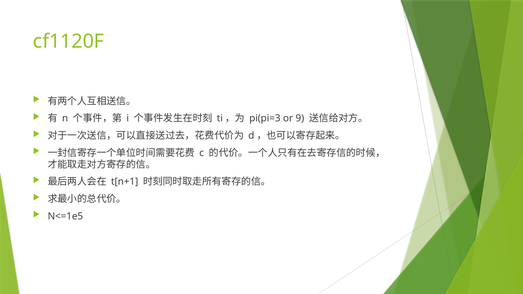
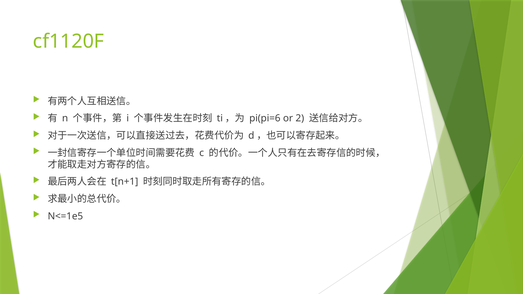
pi(pi=3: pi(pi=3 -> pi(pi=6 (265, 118)
9: 9 -> 2 (300, 118)
